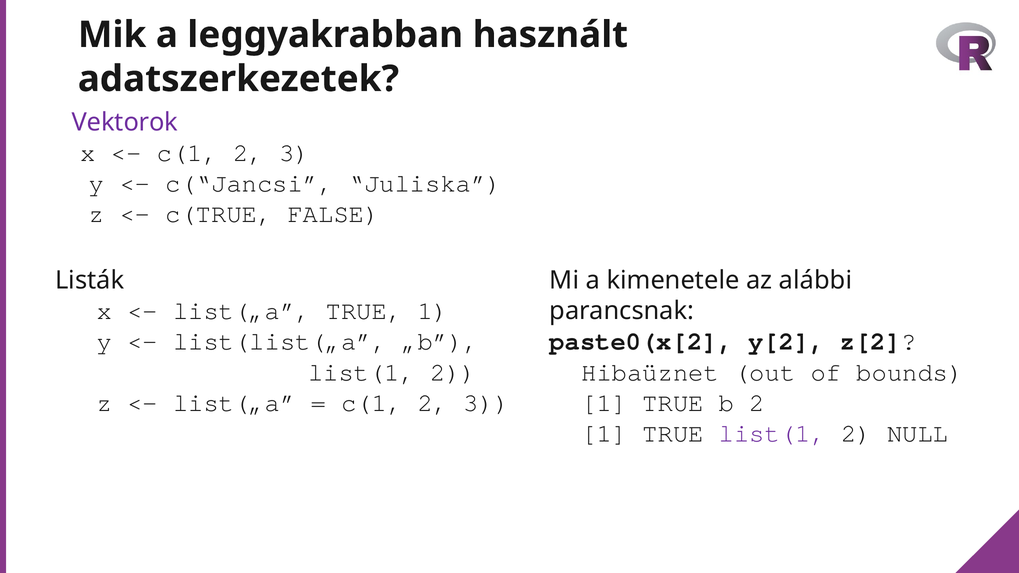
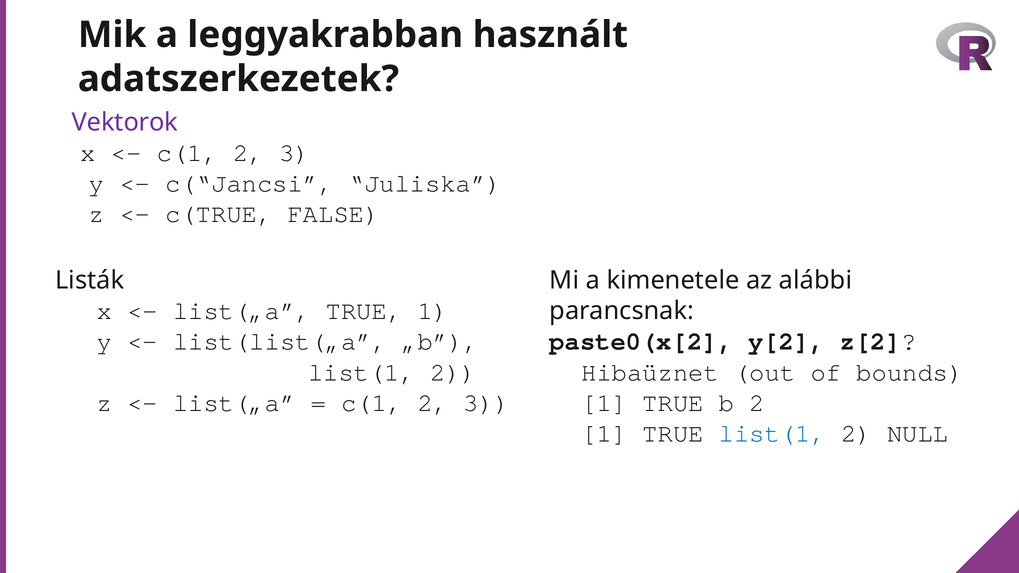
list(1 colour: purple -> blue (772, 433)
